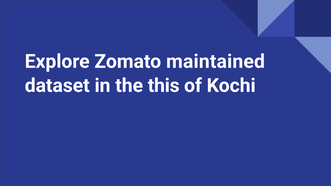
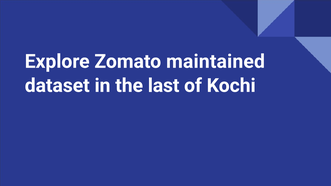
this: this -> last (164, 86)
